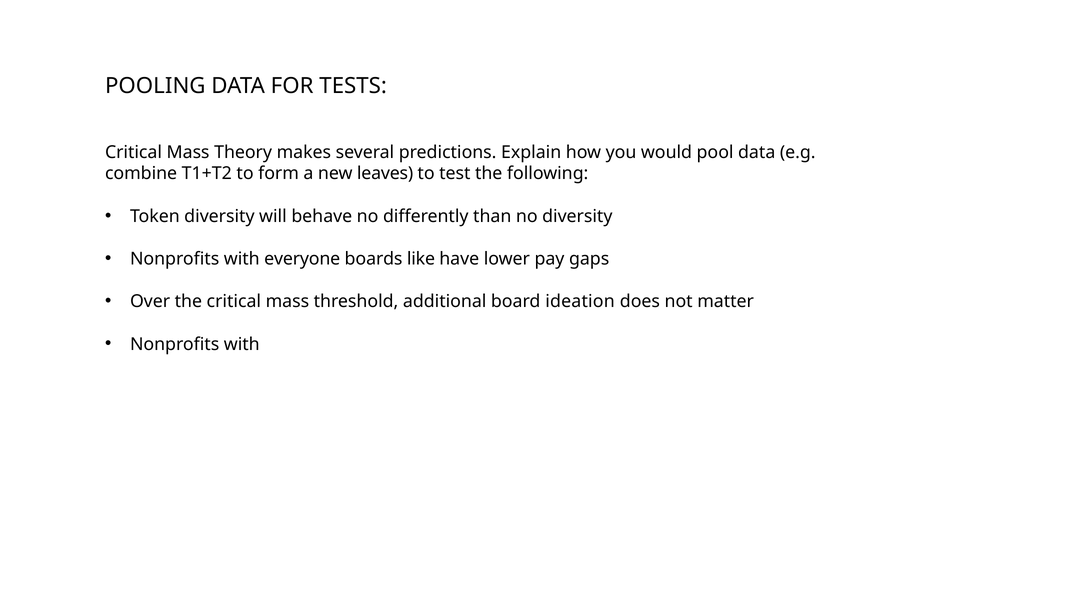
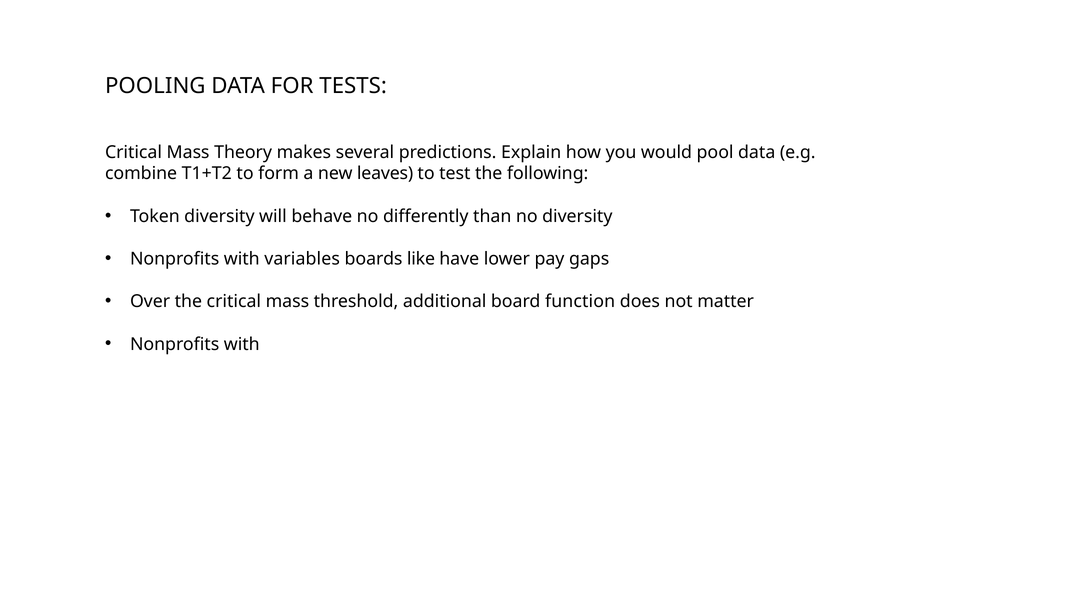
everyone: everyone -> variables (302, 259)
ideation: ideation -> function (580, 302)
